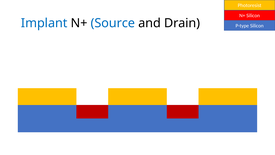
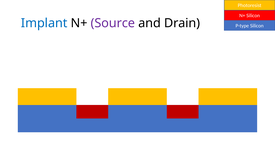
Source colour: blue -> purple (113, 23)
